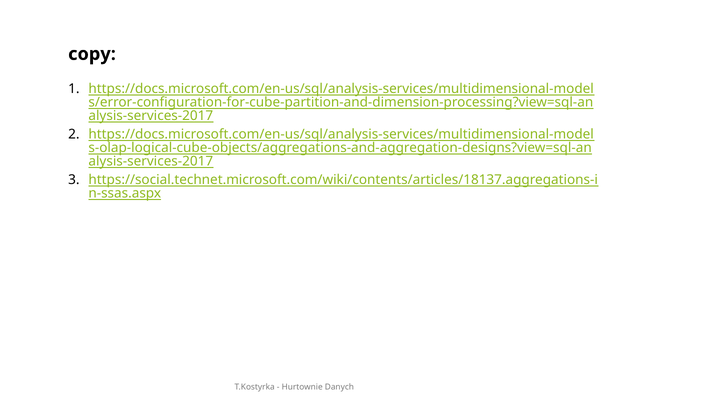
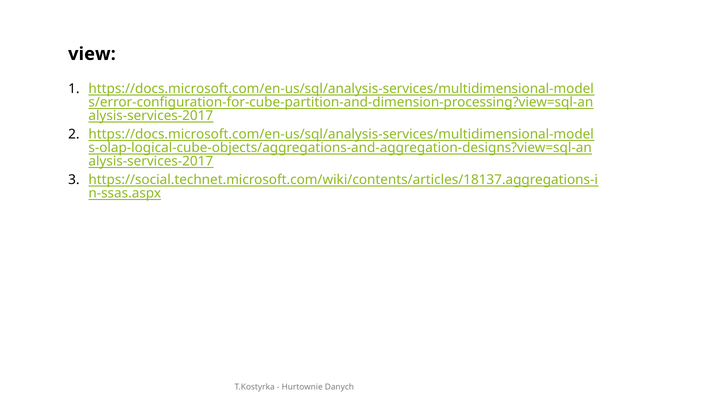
copy: copy -> view (92, 54)
